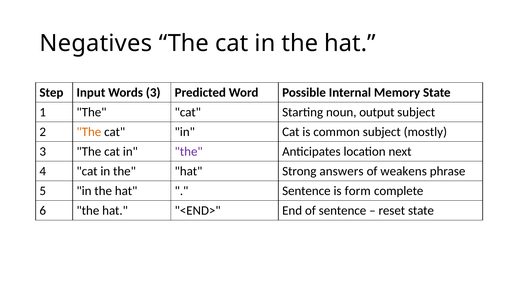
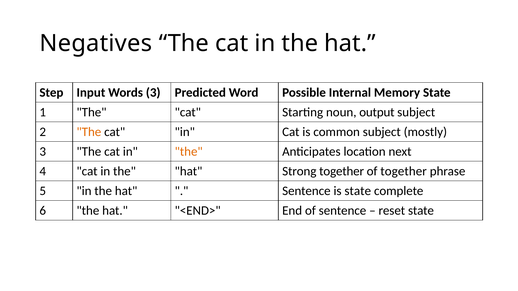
the colour: purple -> orange (189, 152)
Strong answers: answers -> together (342, 171)
of weakens: weakens -> together (404, 171)
is form: form -> state (358, 191)
